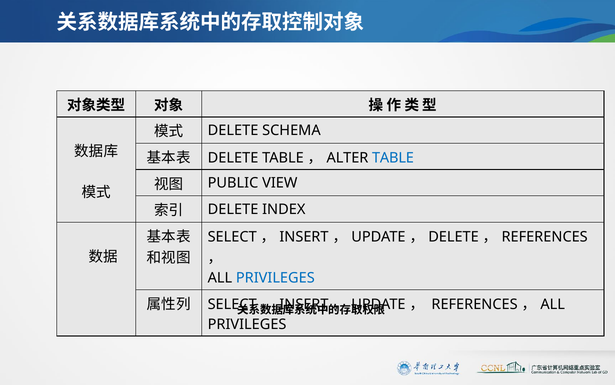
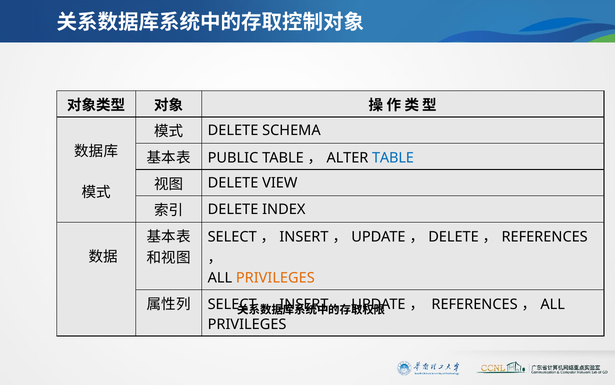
DELETE: DELETE -> PUBLIC (233, 158)
PUBLIC: PUBLIC -> DELETE (233, 183)
PRIVILEGES colour: blue -> orange (275, 278)
